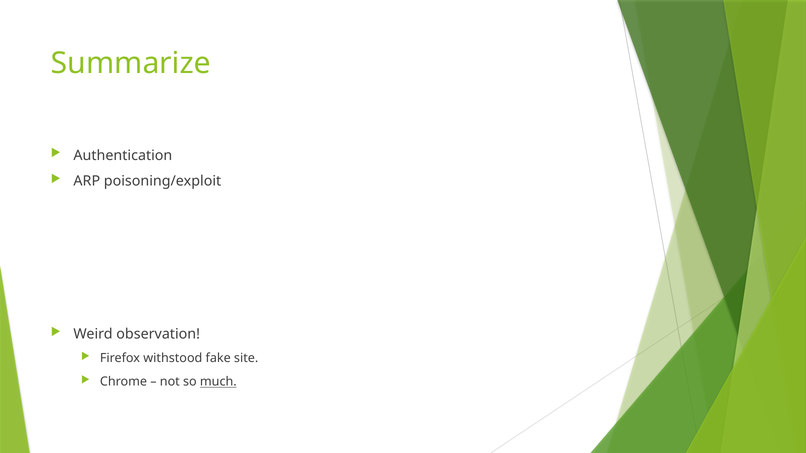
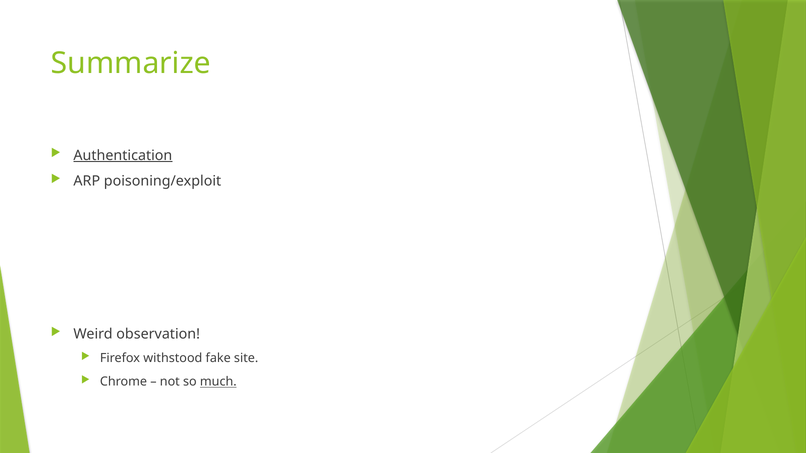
Authentication underline: none -> present (123, 155)
